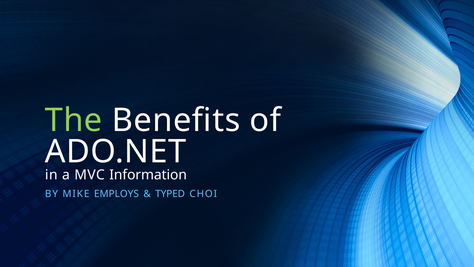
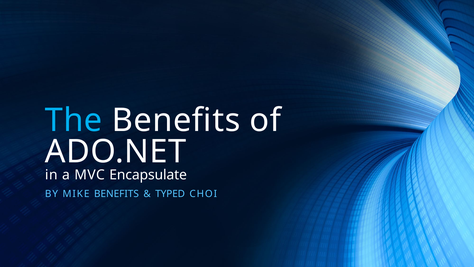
The colour: light green -> light blue (74, 120)
Information: Information -> Encapsulate (148, 175)
MIKE EMPLOYS: EMPLOYS -> BENEFITS (116, 194)
